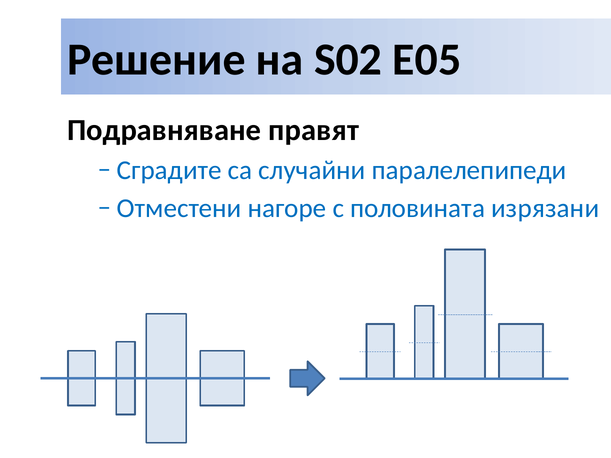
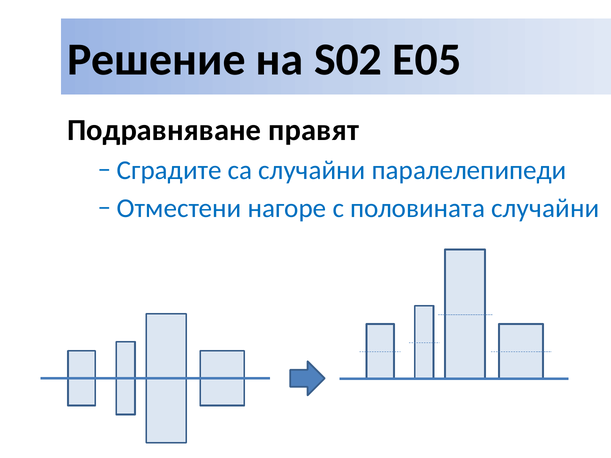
половината изрязани: изрязани -> случайни (545, 208)
